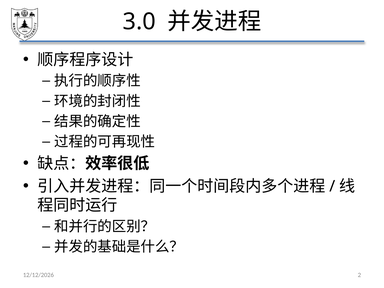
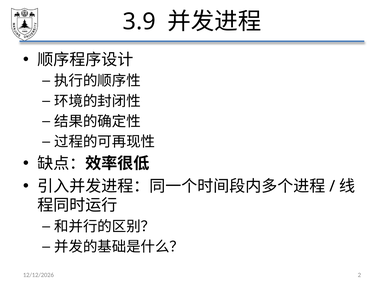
3.0: 3.0 -> 3.9 (139, 22)
